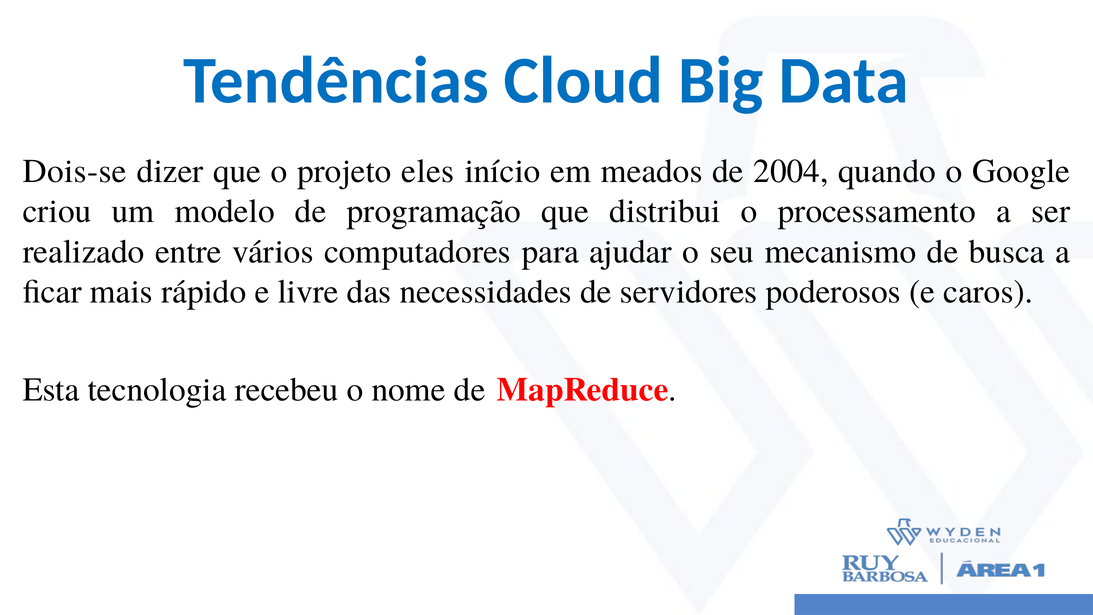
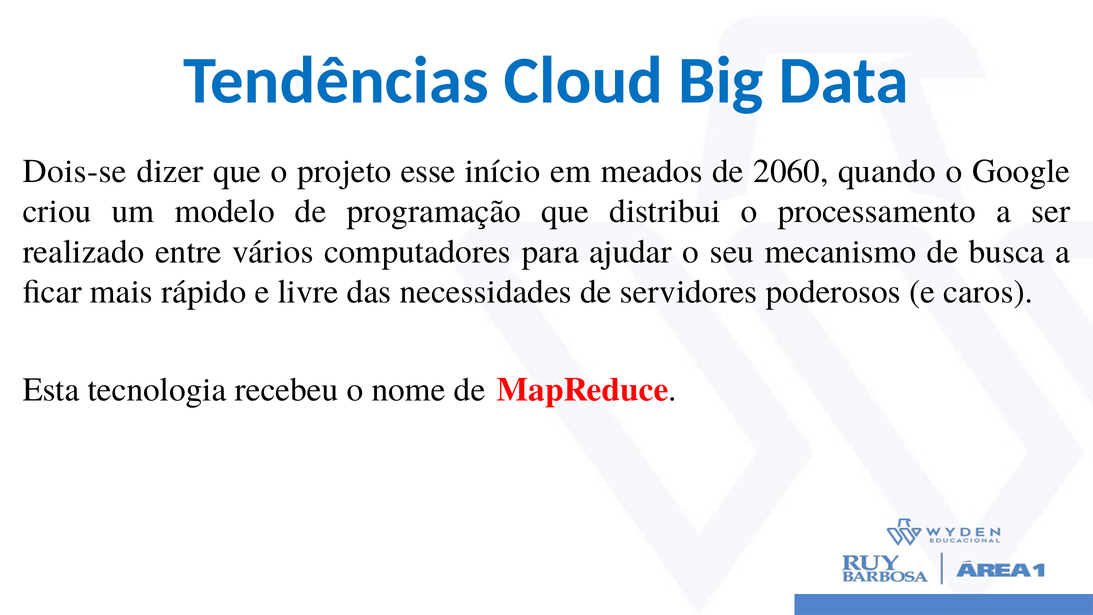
eles: eles -> esse (428, 171)
2004: 2004 -> 2060 (791, 171)
